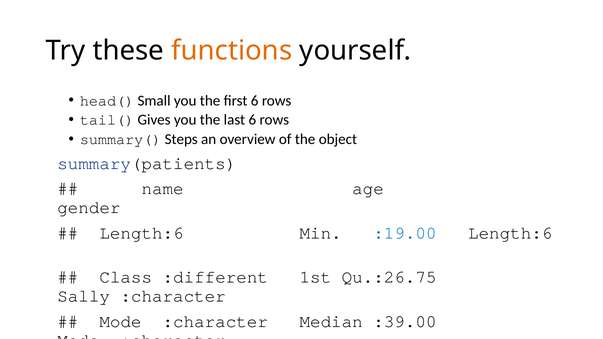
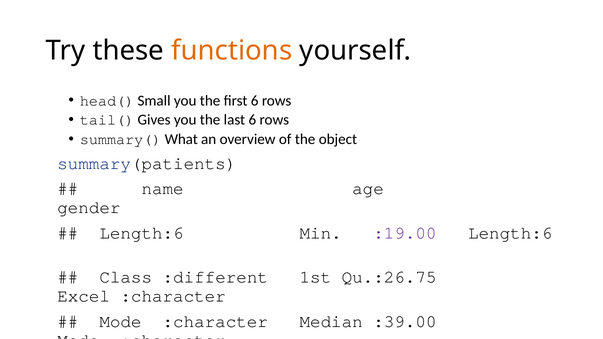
Steps: Steps -> What (181, 139)
:19.00 colour: blue -> purple (405, 233)
Sally: Sally -> Excel (84, 296)
